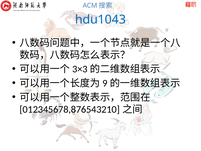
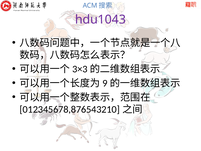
hdu1043 colour: blue -> purple (100, 19)
